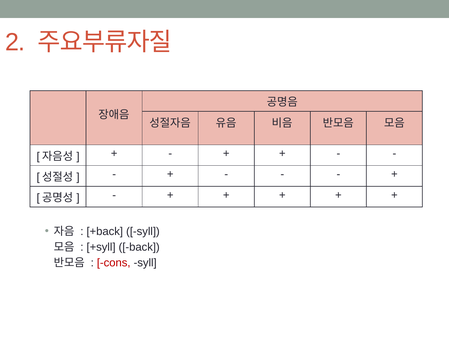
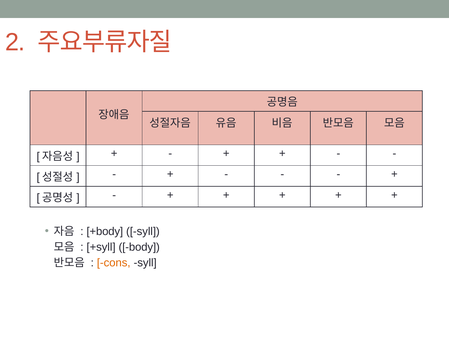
+back: +back -> +body (105, 231)
back: back -> body (139, 247)
cons colour: red -> orange (114, 263)
